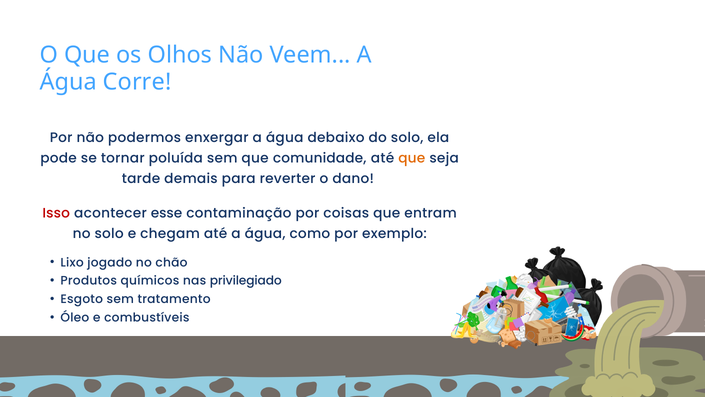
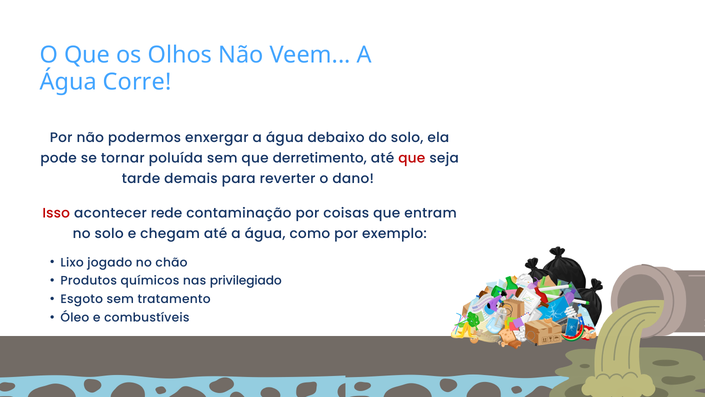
comunidade: comunidade -> derretimento (320, 158)
que colour: orange -> red (412, 158)
esse: esse -> rede (167, 213)
